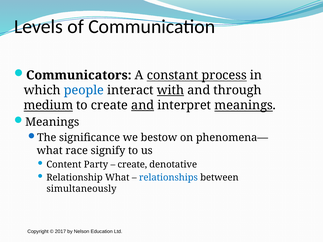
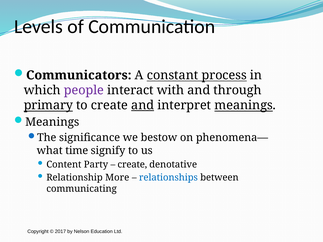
people colour: blue -> purple (84, 90)
with underline: present -> none (171, 90)
medium: medium -> primary (48, 105)
race: race -> time (77, 151)
Relationship What: What -> More (117, 178)
simultaneously: simultaneously -> communicating (82, 189)
